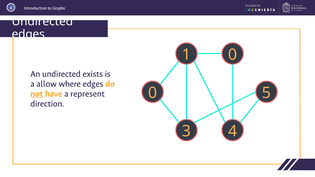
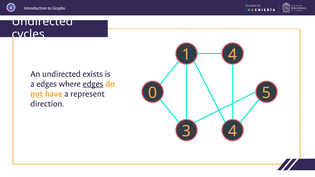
edges: edges -> cycles (28, 34)
1 0: 0 -> 4 (233, 55)
a allow: allow -> edges (47, 84)
edges underline: none -> present (93, 84)
